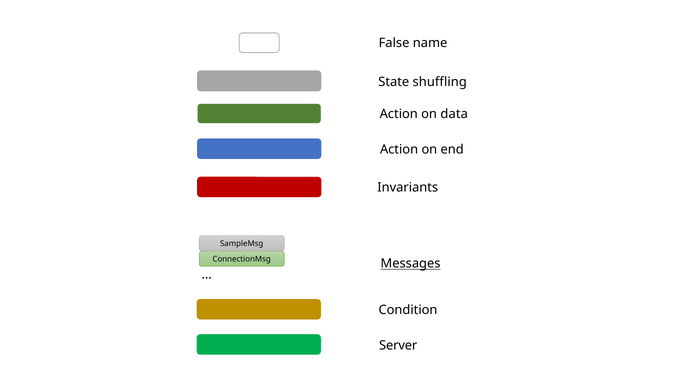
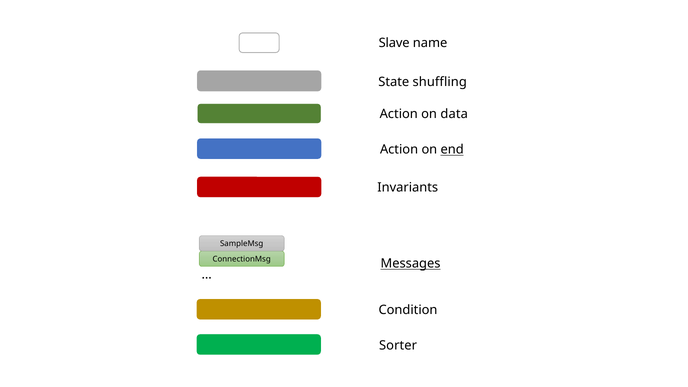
False: False -> Slave (394, 43)
end underline: none -> present (452, 150)
Server: Server -> Sorter (398, 345)
